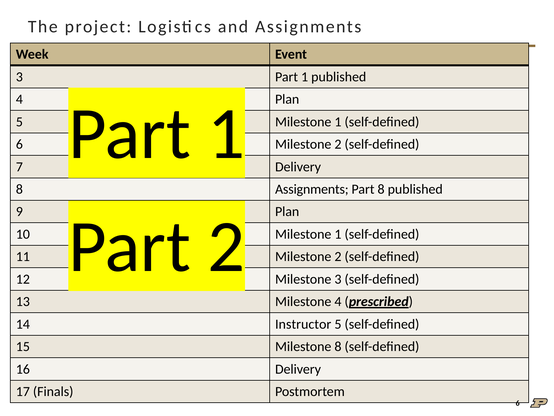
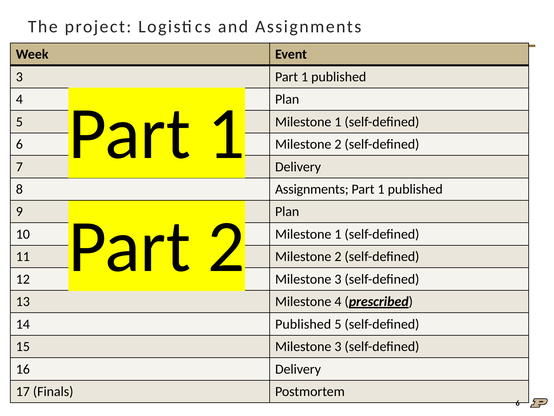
8: 8 -> 1 (381, 189)
14 Instructor: Instructor -> Published (303, 324)
15 Milestone 8: 8 -> 3 (338, 346)
